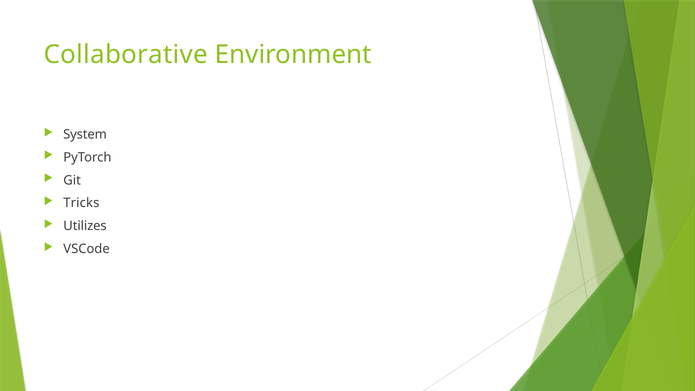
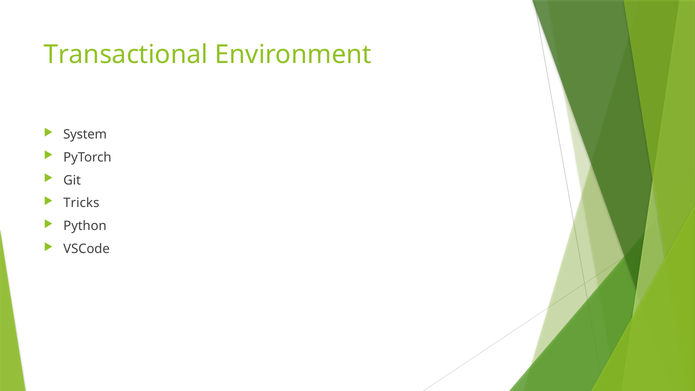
Collaborative: Collaborative -> Transactional (126, 55)
Utilizes: Utilizes -> Python (85, 226)
